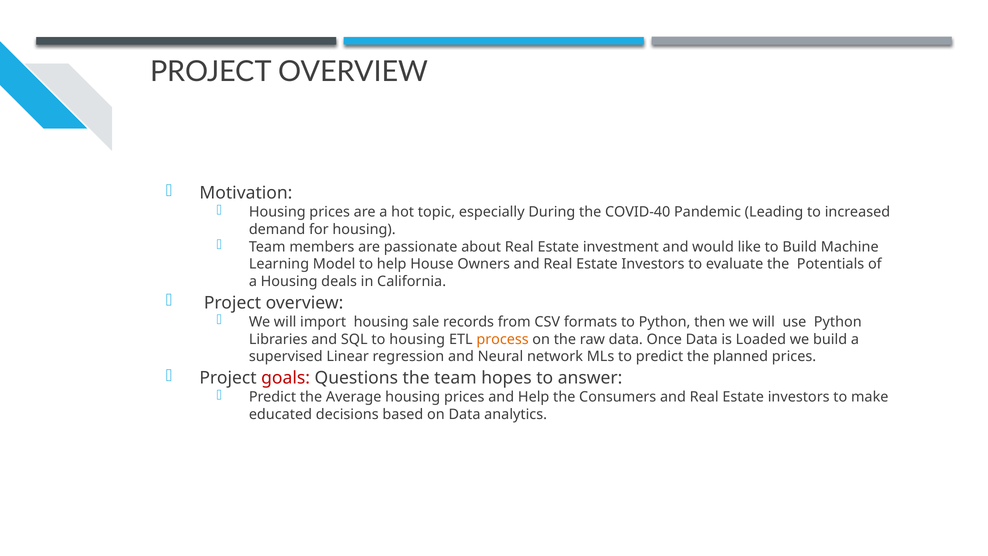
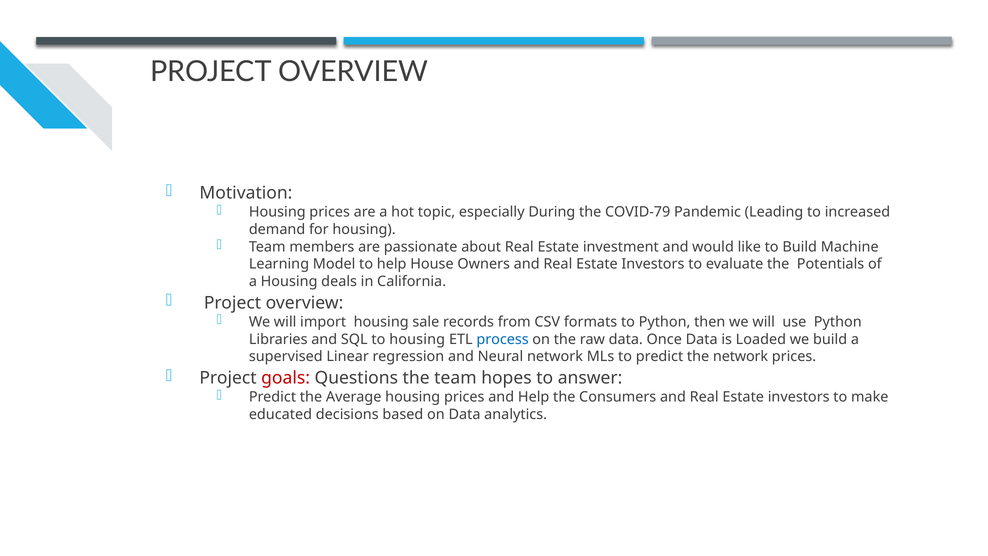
COVID-40: COVID-40 -> COVID-79 (638, 212)
process colour: orange -> blue (503, 339)
the planned: planned -> network (741, 357)
